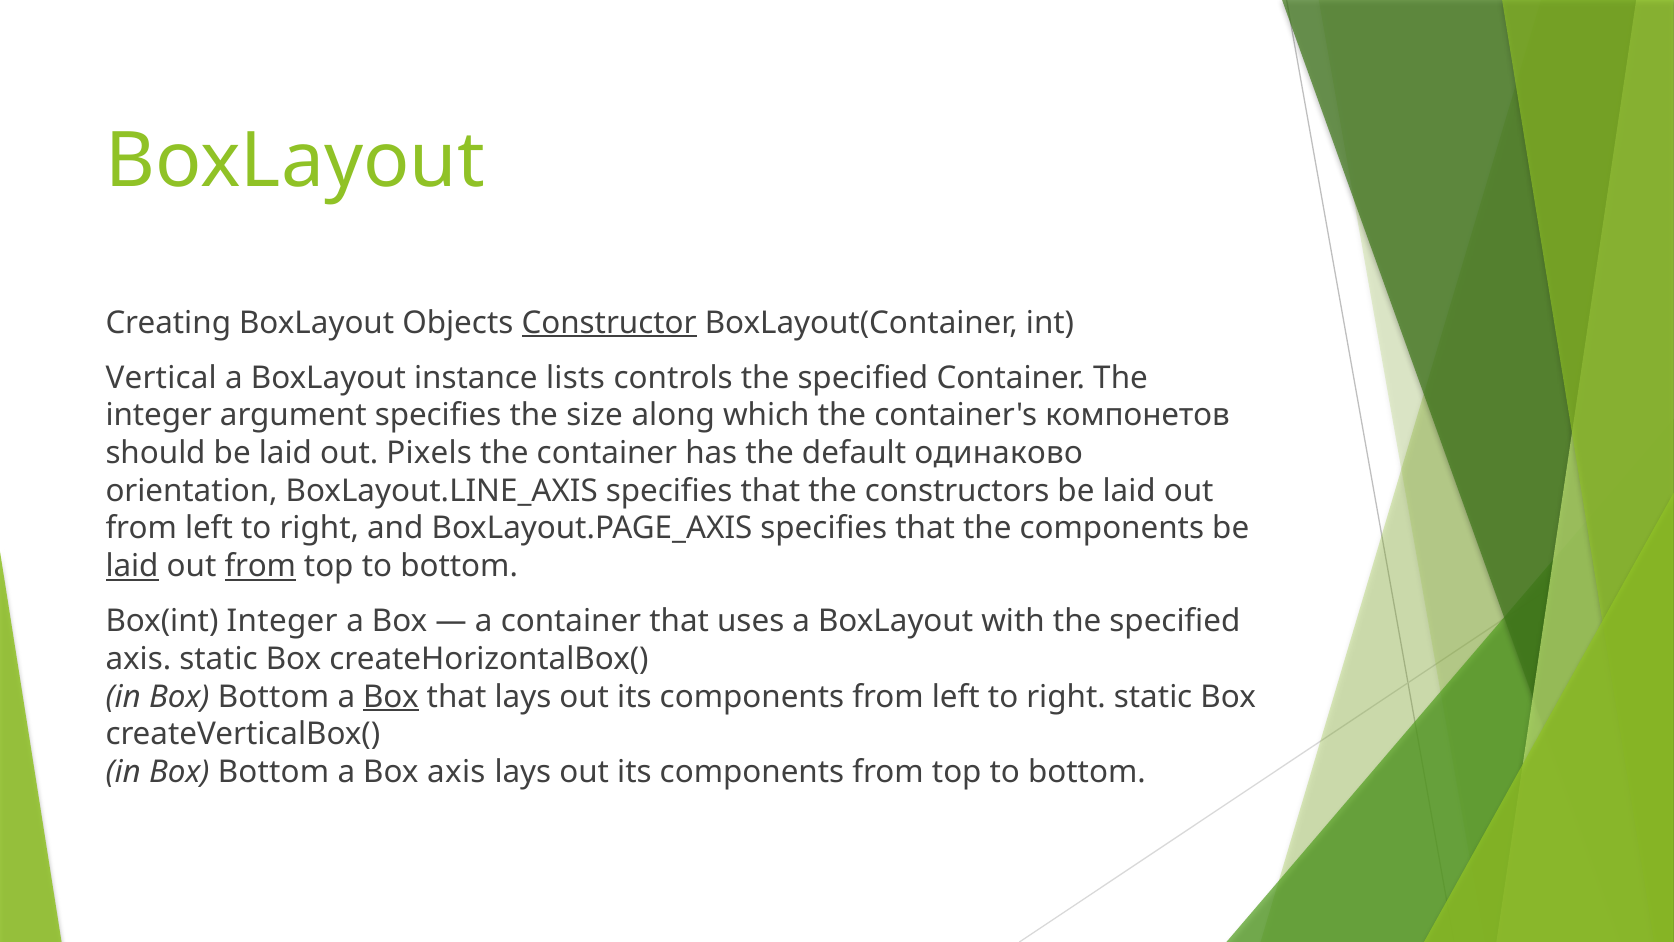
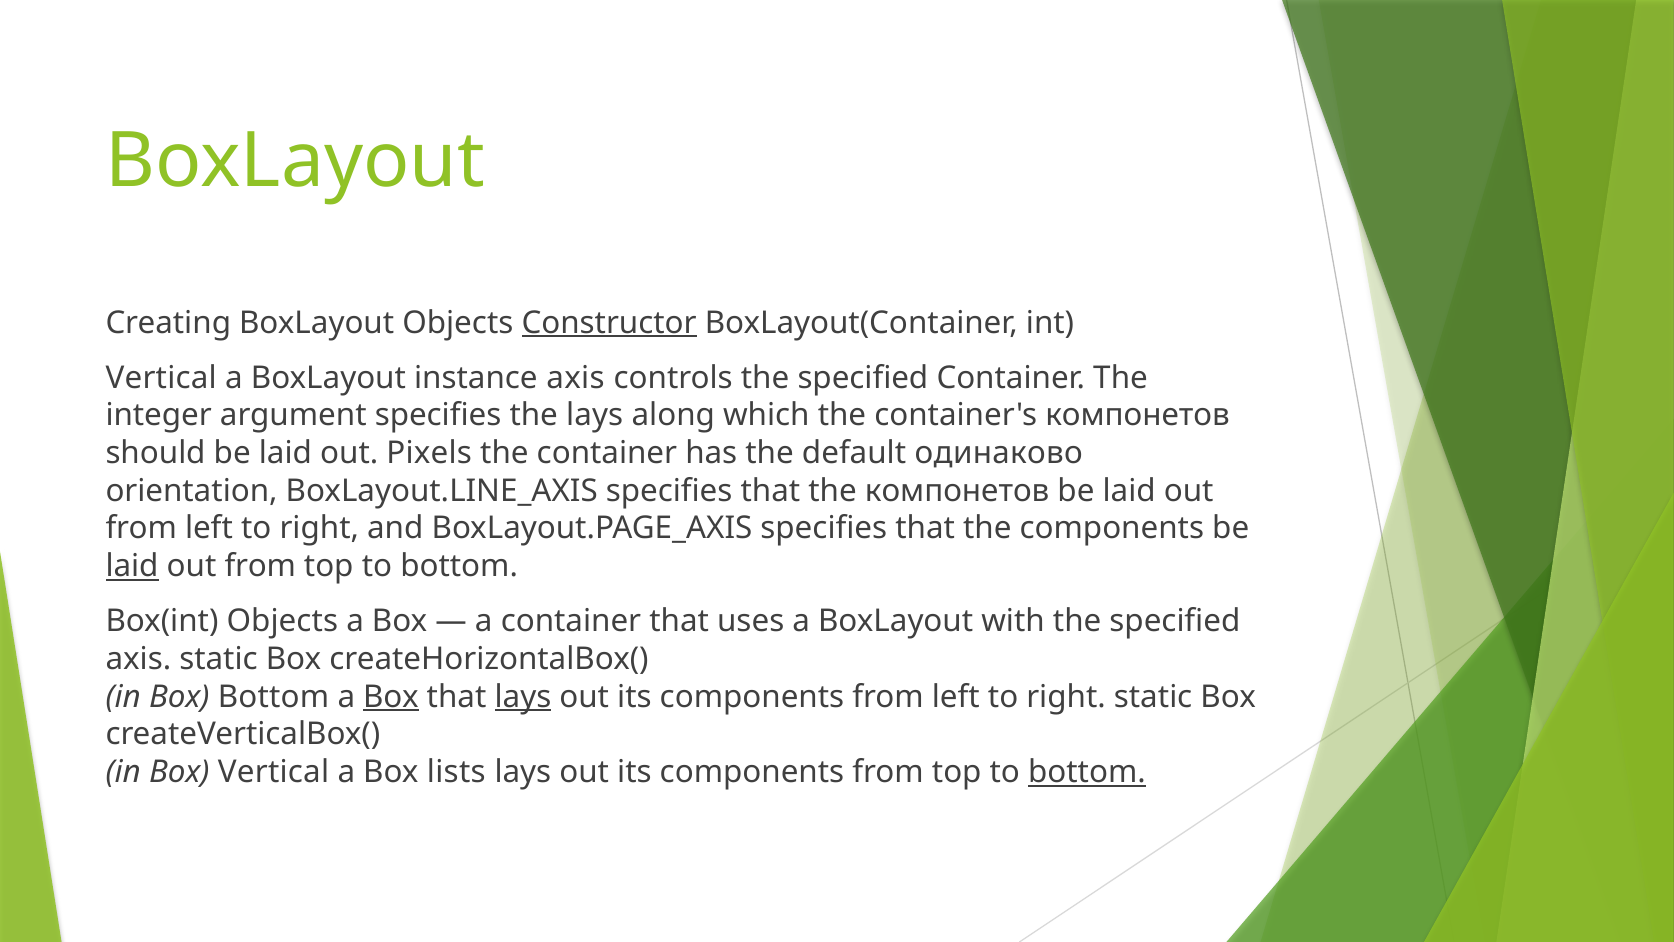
instance lists: lists -> axis (575, 378)
the size: size -> lays (595, 415)
the constructors: constructors -> компонетов (957, 491)
from underline: present -> none (260, 566)
Box(int Integer: Integer -> Objects (282, 621)
lays underline: none -> present (523, 696)
Bottom: Bottom -> Vertical (274, 772)
Box axis: axis -> lists (456, 772)
bottom underline: none -> present (1087, 772)
